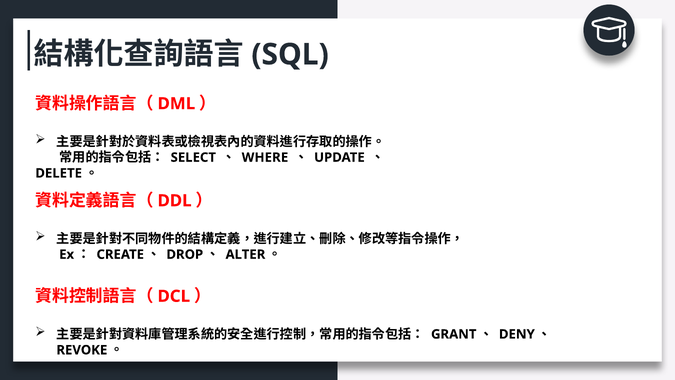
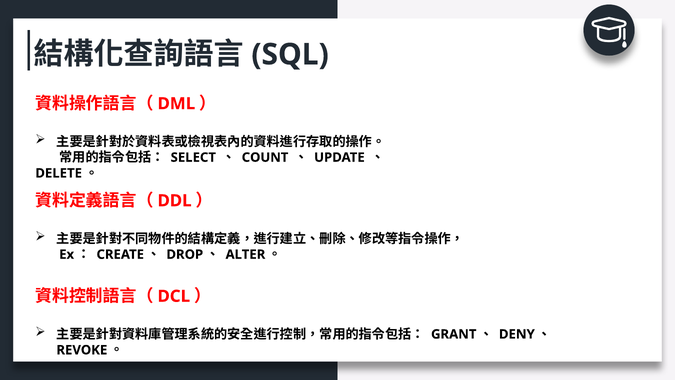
WHERE: WHERE -> COUNT (265, 157)
